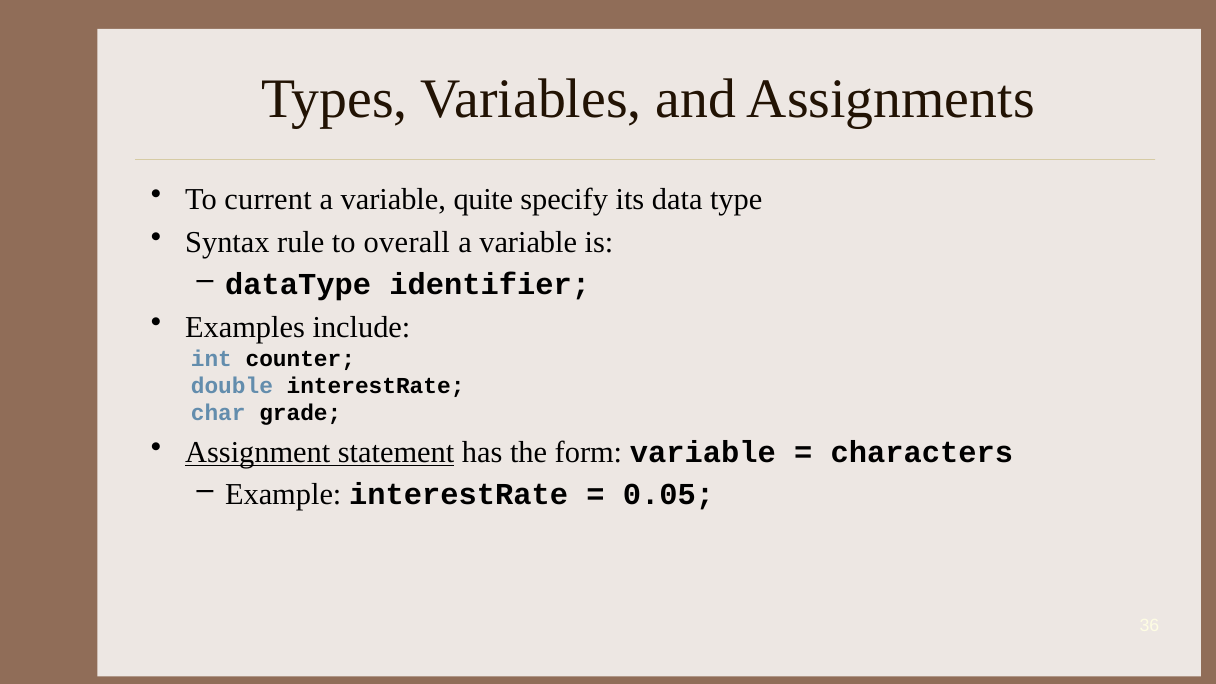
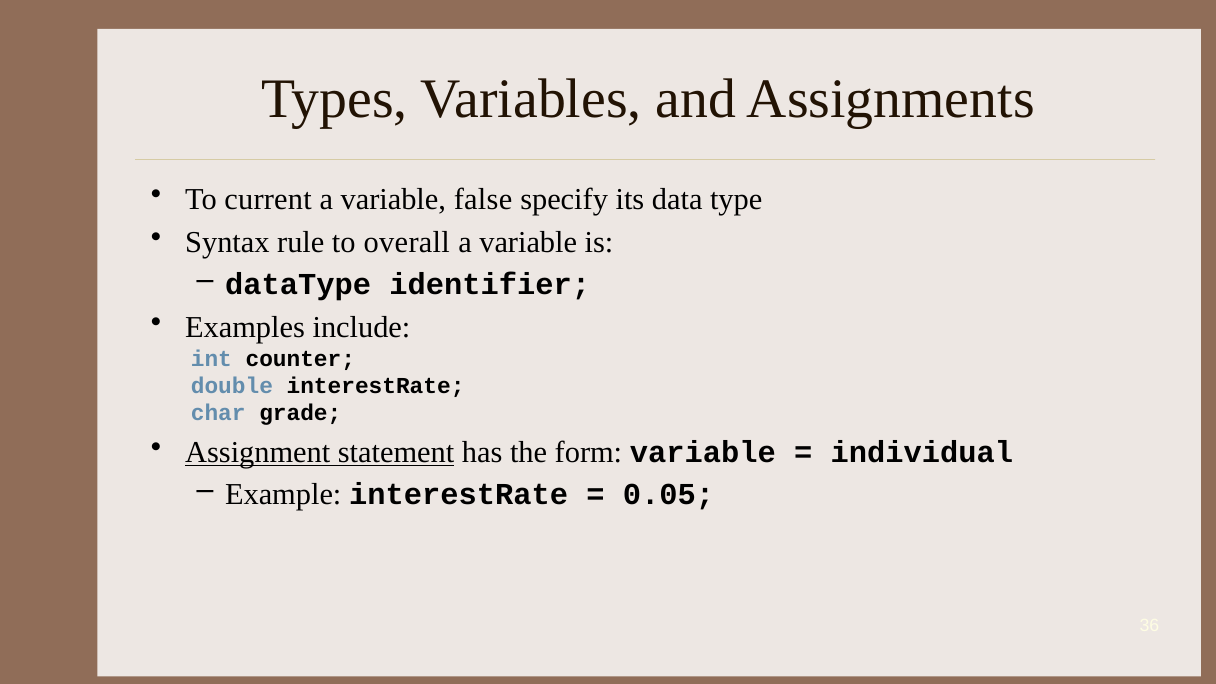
quite: quite -> false (483, 200)
characters: characters -> individual (922, 452)
